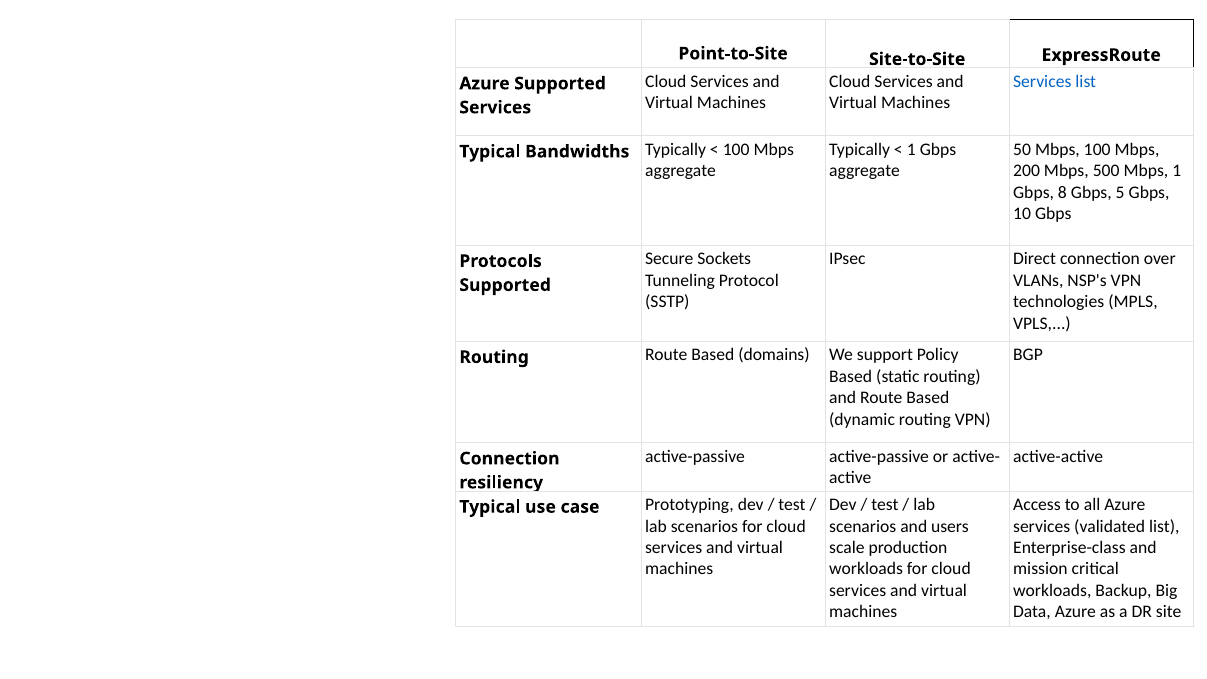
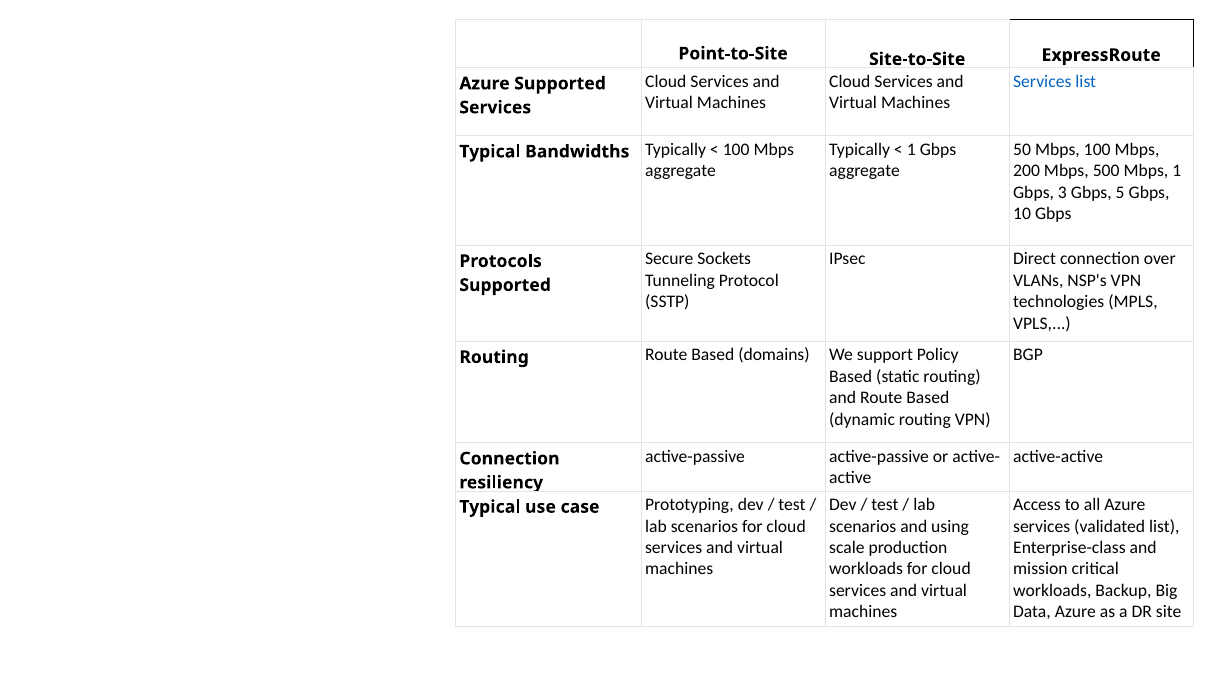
8: 8 -> 3 (1062, 192)
users: users -> using (950, 526)
